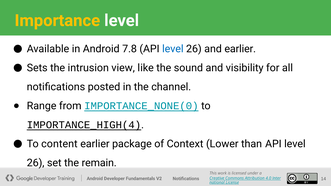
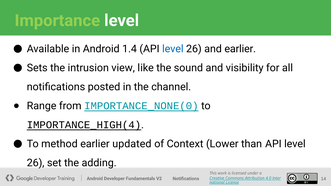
Importance colour: yellow -> light green (57, 21)
7.8: 7.8 -> 1.4 (130, 49)
content: content -> method (59, 144)
package: package -> updated (132, 144)
remain: remain -> adding (99, 163)
